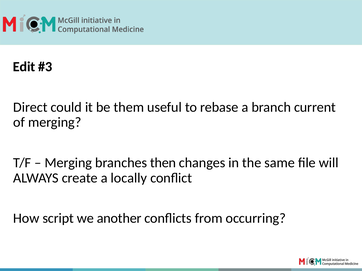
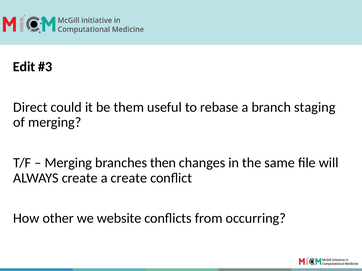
current: current -> staging (315, 107)
a locally: locally -> create (129, 178)
script: script -> other (58, 219)
another: another -> website (119, 219)
